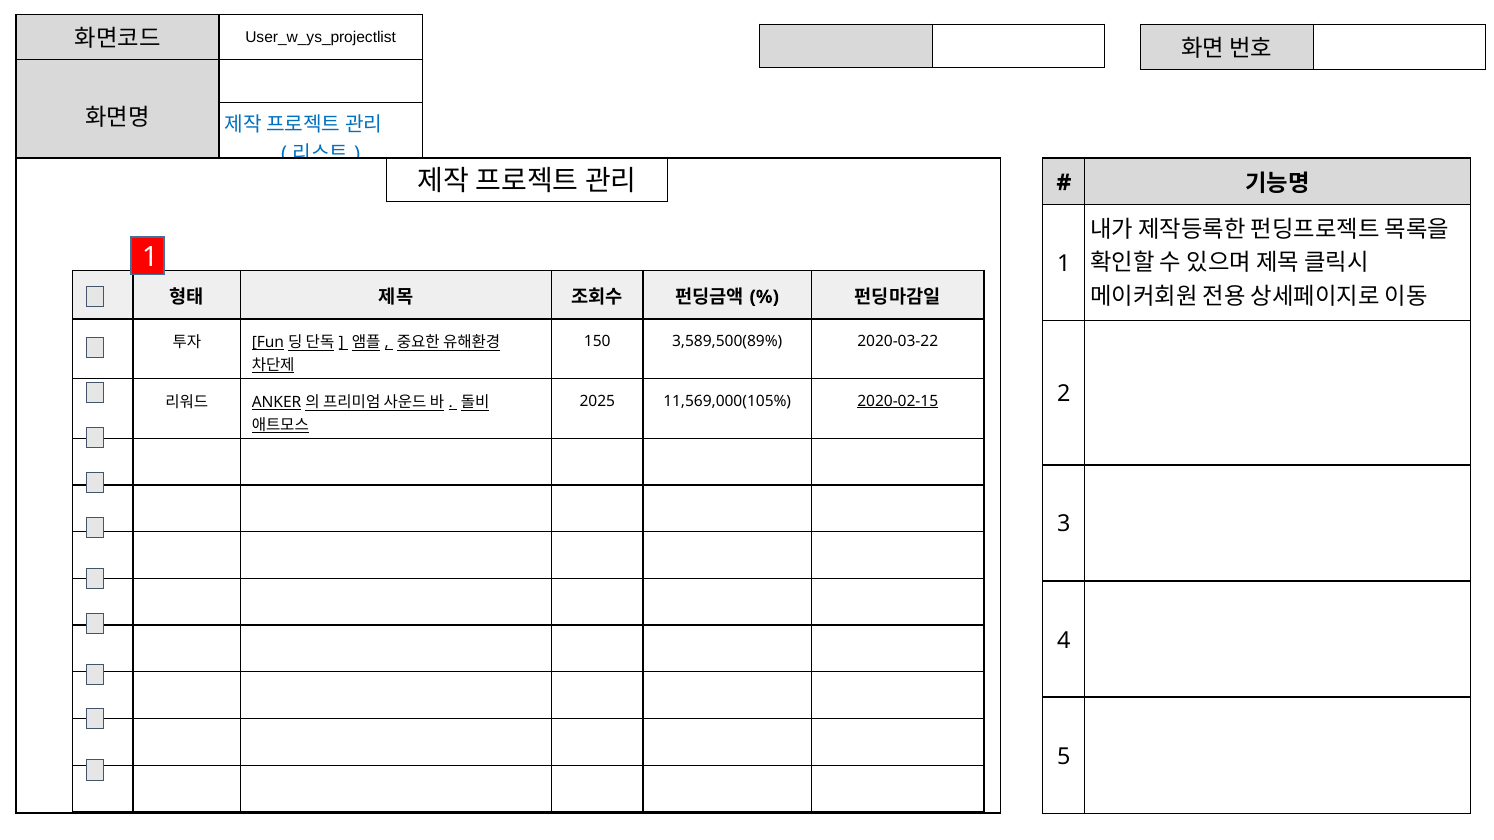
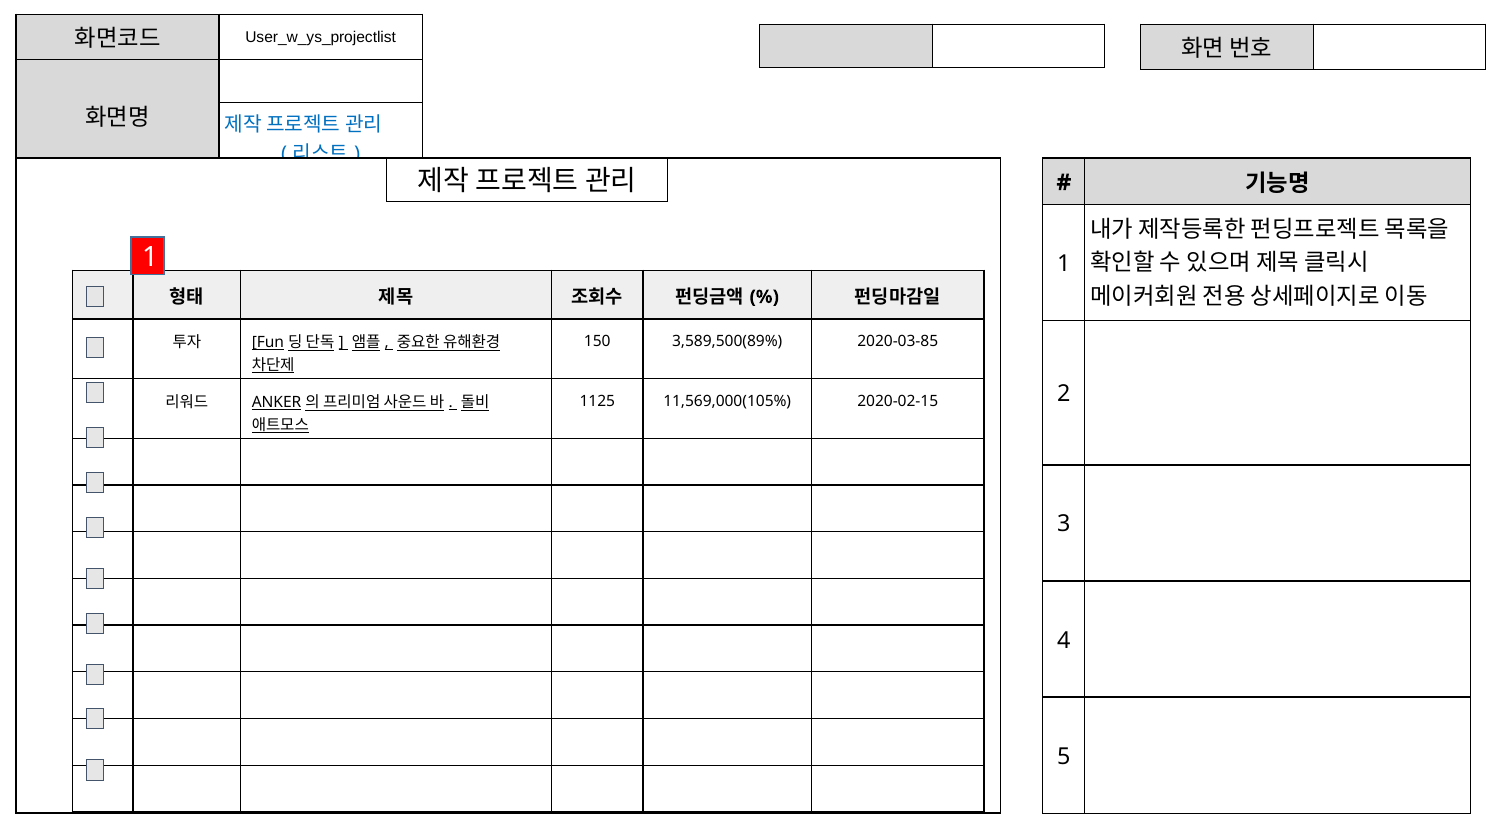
2020-03-22: 2020-03-22 -> 2020-03-85 (898, 342)
2025: 2025 -> 1125 (597, 401)
2020-02-15 underline: present -> none (898, 401)
